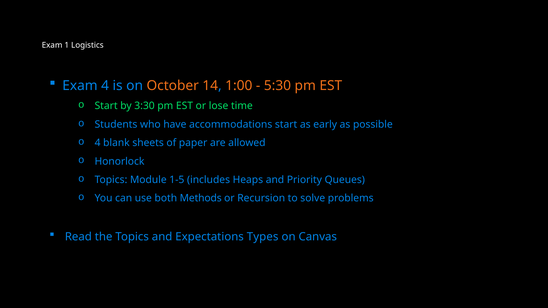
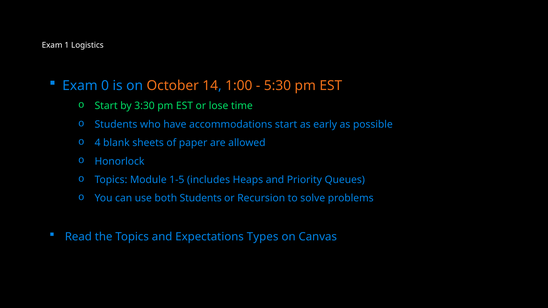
Exam 4: 4 -> 0 (105, 86)
both Methods: Methods -> Students (201, 198)
